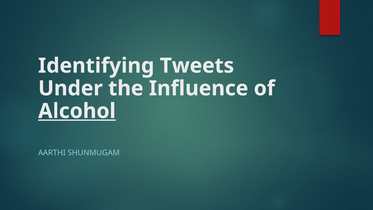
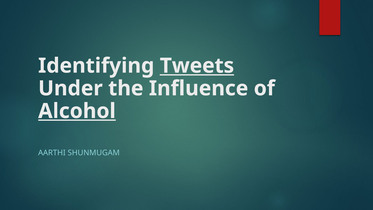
Tweets underline: none -> present (197, 66)
